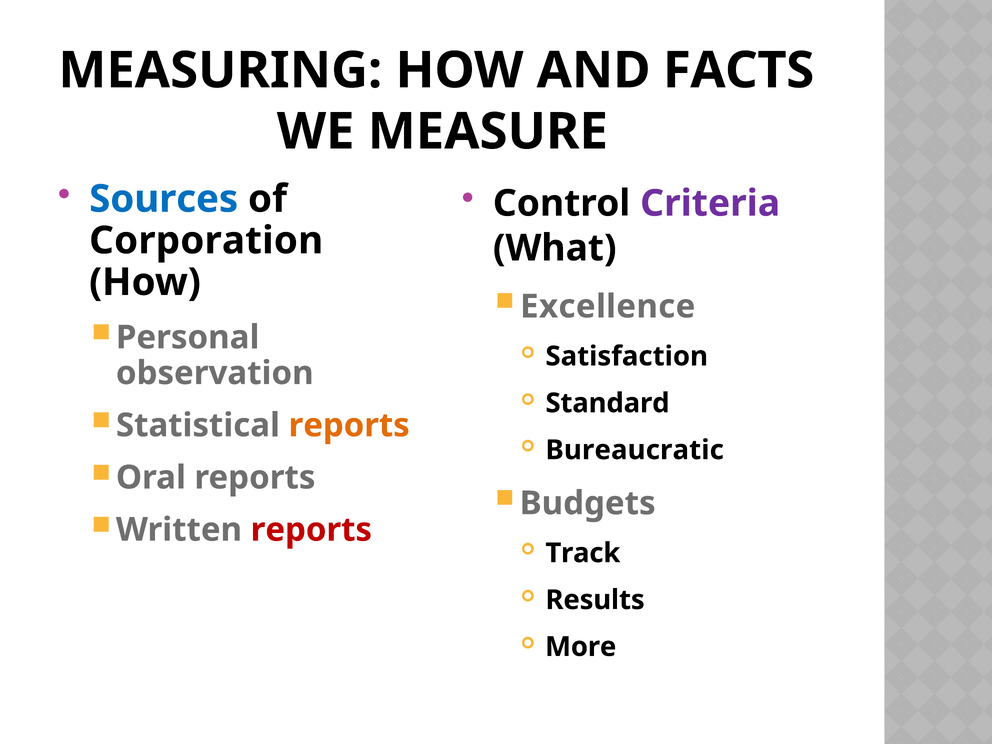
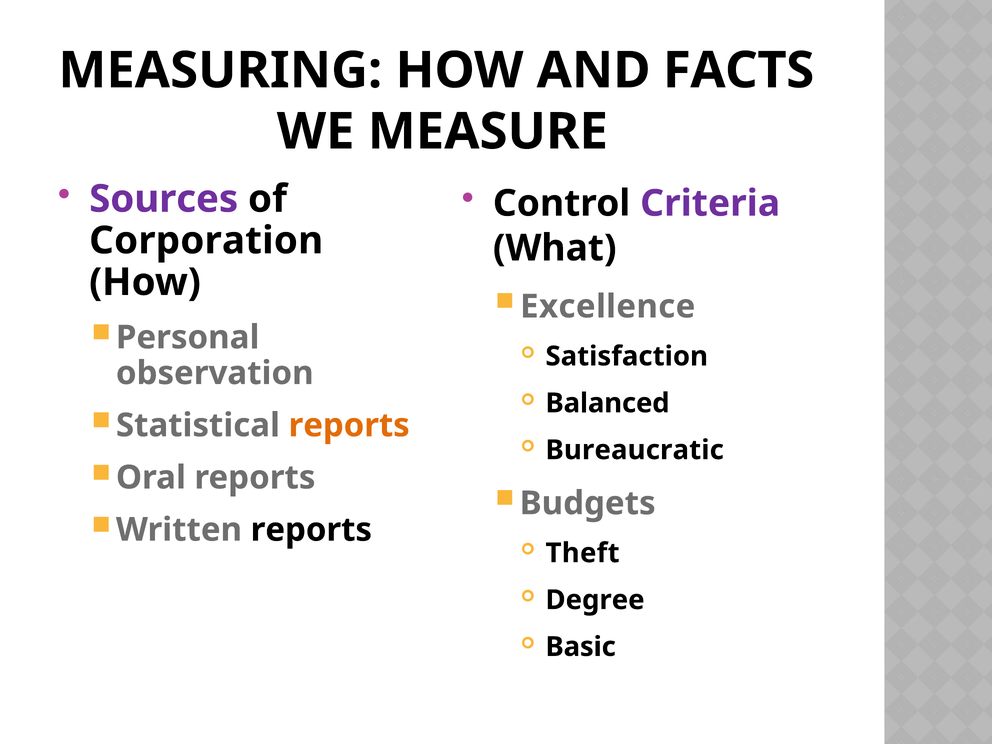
Sources colour: blue -> purple (164, 199)
Standard: Standard -> Balanced (608, 403)
reports colour: red -> black (311, 530)
Track: Track -> Theft (583, 553)
Results: Results -> Degree (595, 600)
More: More -> Basic (581, 647)
